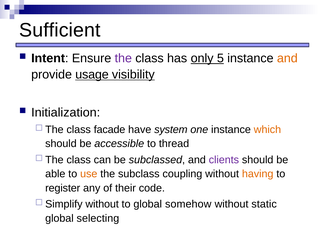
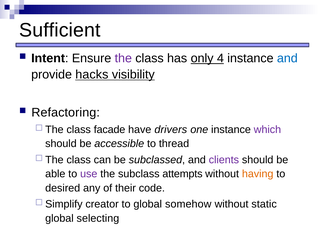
5: 5 -> 4 (220, 58)
and colour: orange -> blue (287, 58)
usage: usage -> hacks (92, 75)
Initialization: Initialization -> Refactoring (66, 112)
system: system -> drivers (171, 130)
which colour: orange -> purple (267, 130)
use colour: orange -> purple (89, 174)
coupling: coupling -> attempts (182, 174)
register: register -> desired (63, 188)
Simplify without: without -> creator (102, 204)
